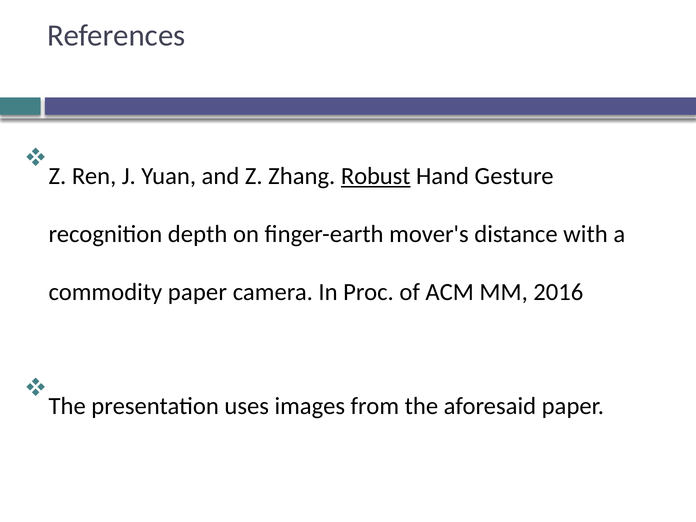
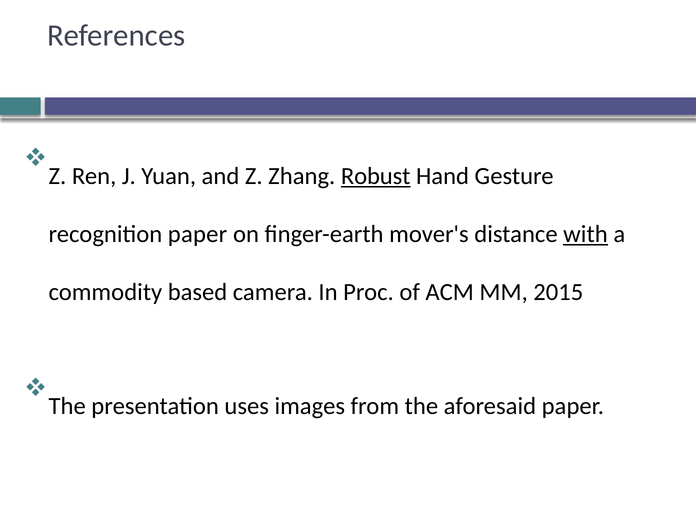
recognition depth: depth -> paper (198, 234)
with underline: none -> present (585, 234)
commodity paper: paper -> based (198, 292)
2016: 2016 -> 2015 (558, 292)
